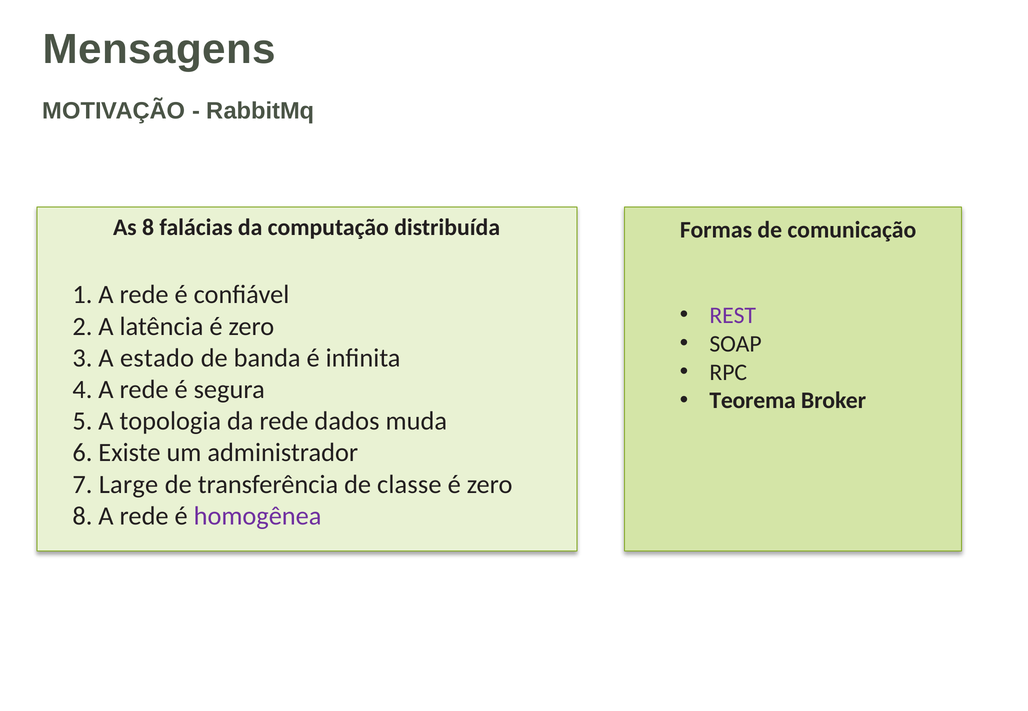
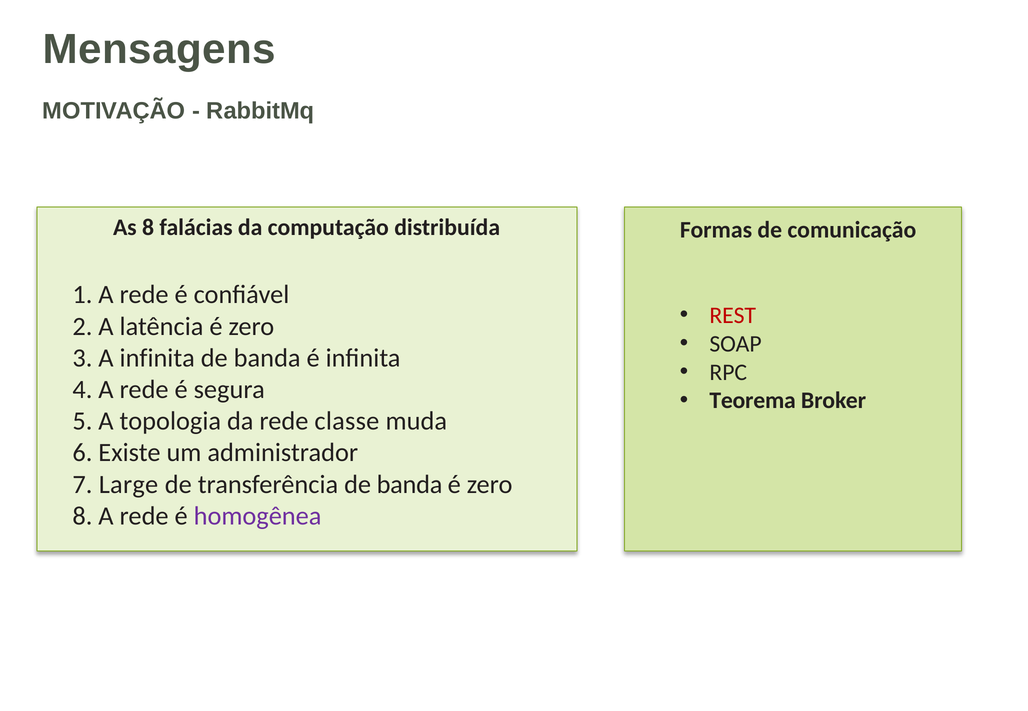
REST colour: purple -> red (733, 316)
A estado: estado -> infinita (157, 358)
dados: dados -> classe (347, 422)
transferência de classe: classe -> banda (410, 485)
